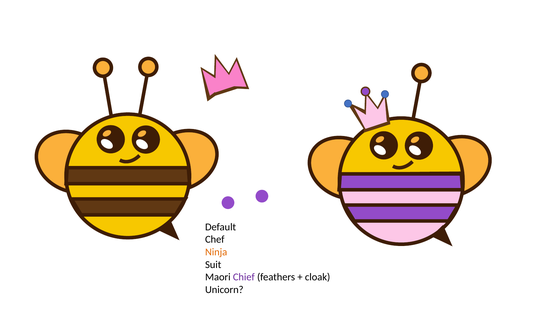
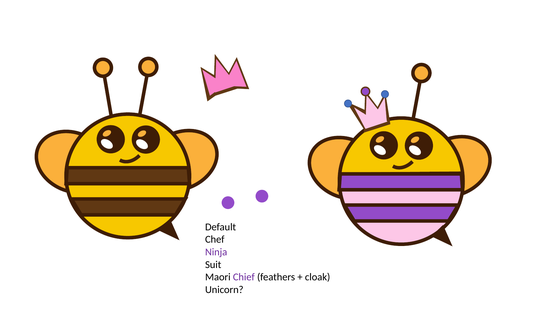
Ninja colour: orange -> purple (216, 252)
